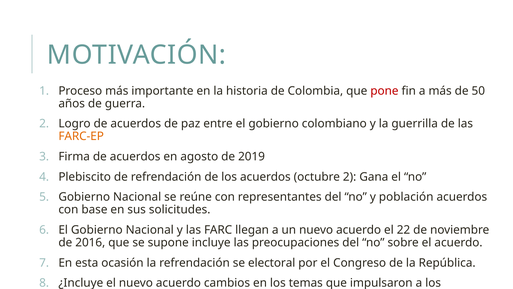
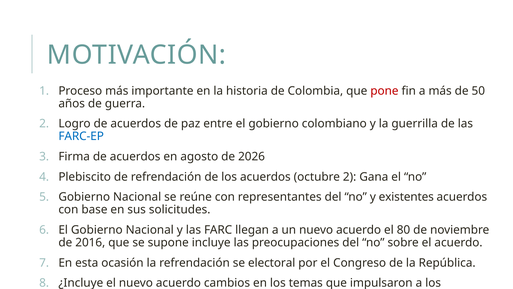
FARC-EP colour: orange -> blue (81, 136)
2019: 2019 -> 2026 (252, 156)
población: población -> existentes (406, 197)
22: 22 -> 80 (403, 230)
